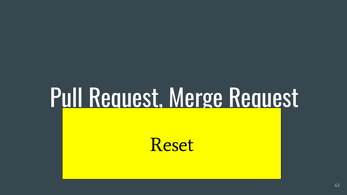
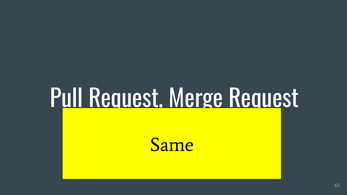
Reset: Reset -> Same (172, 145)
